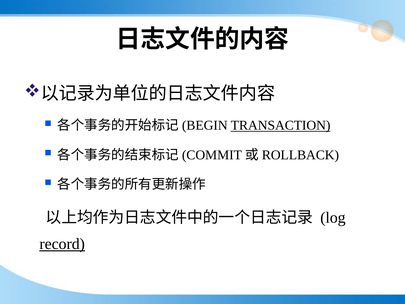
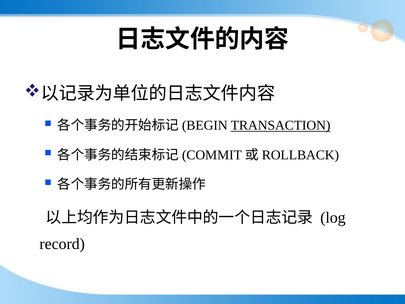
record underline: present -> none (62, 244)
